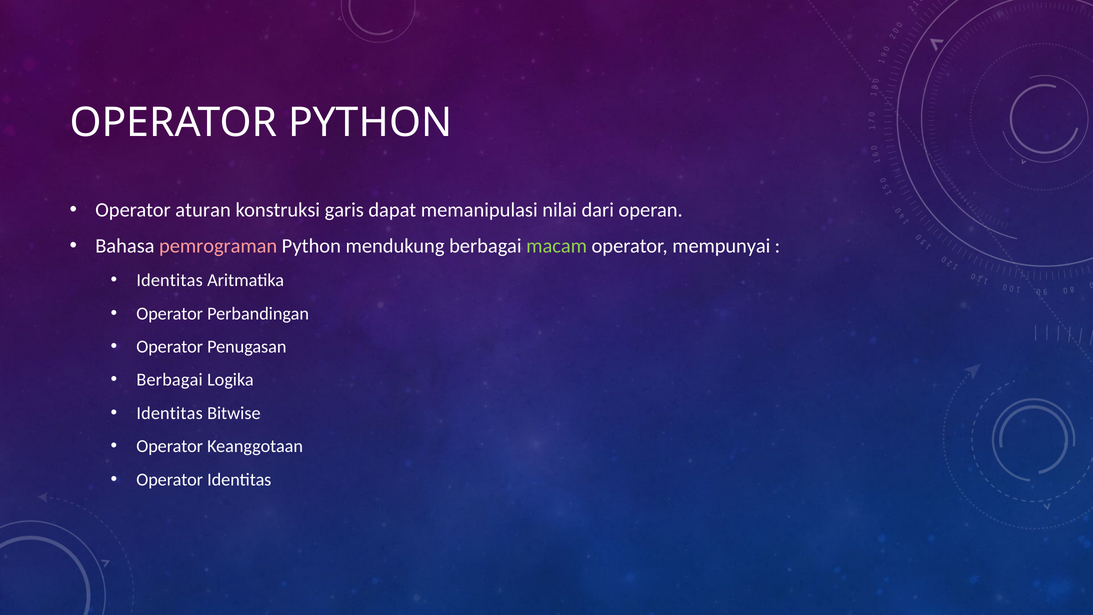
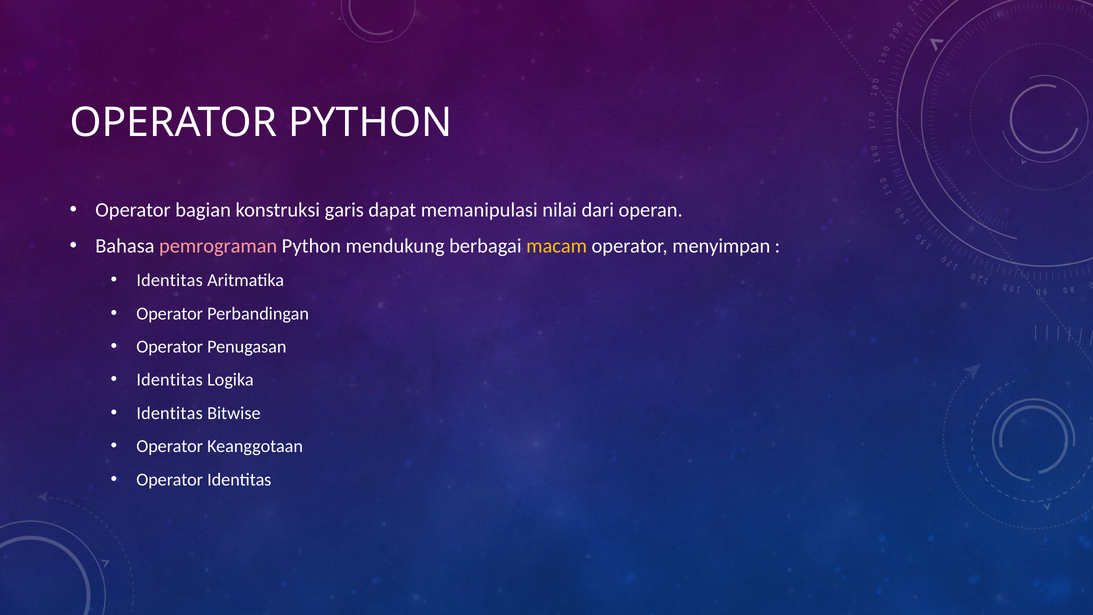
aturan: aturan -> bagian (203, 210)
macam colour: light green -> yellow (557, 246)
mempunyai: mempunyai -> menyimpan (721, 246)
Berbagai: Berbagai -> Identitas (170, 380)
